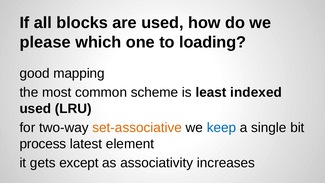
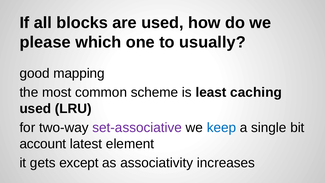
loading: loading -> usually (212, 42)
indexed: indexed -> caching (256, 92)
set-associative colour: orange -> purple (137, 128)
process: process -> account (43, 144)
